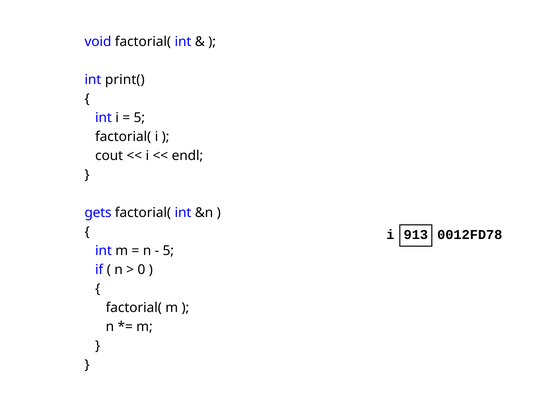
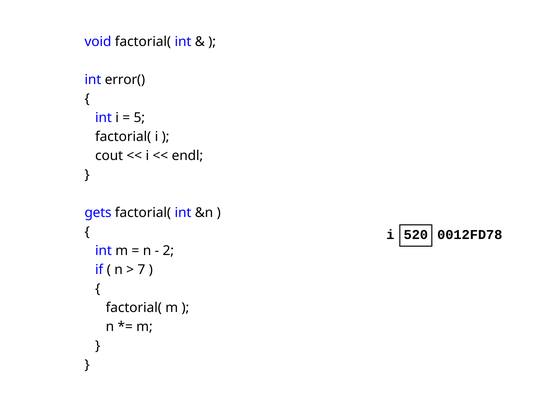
print(: print( -> error( (125, 80)
913: 913 -> 520 (416, 235)
5: 5 -> 2 (168, 251)
0: 0 -> 7 (141, 270)
